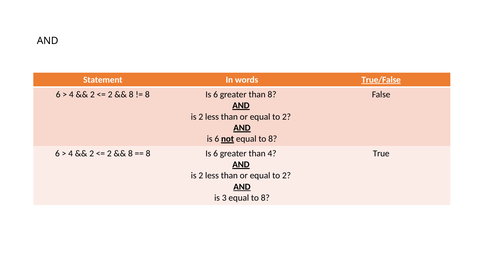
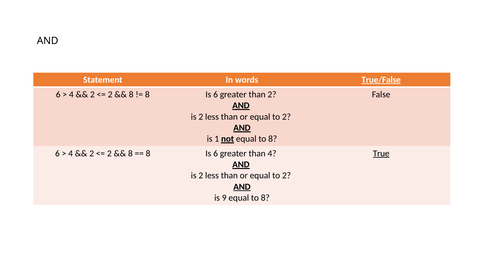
than 8: 8 -> 2 (272, 95)
6: 6 -> 1 (217, 139)
True underline: none -> present (381, 154)
3: 3 -> 9 (224, 198)
